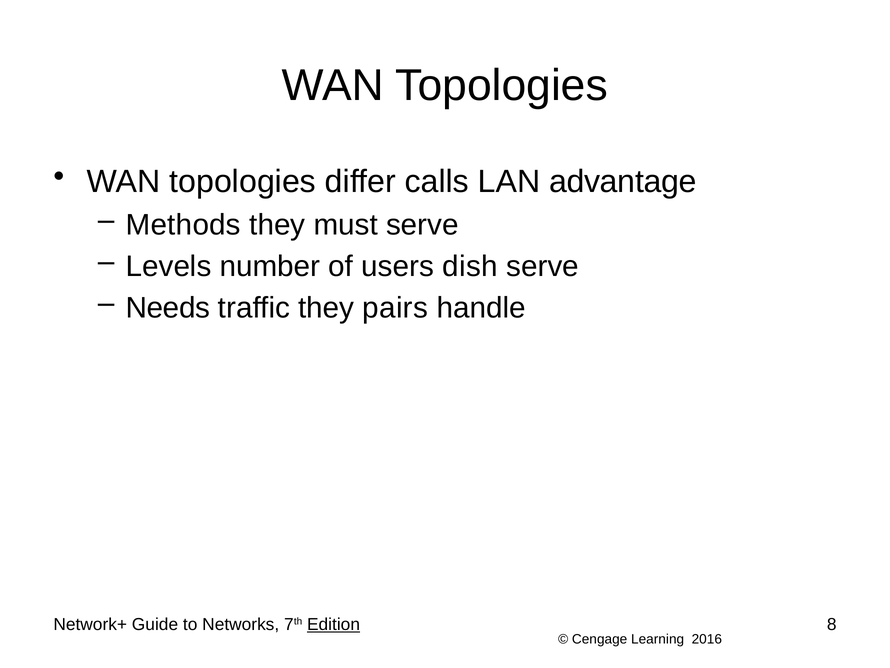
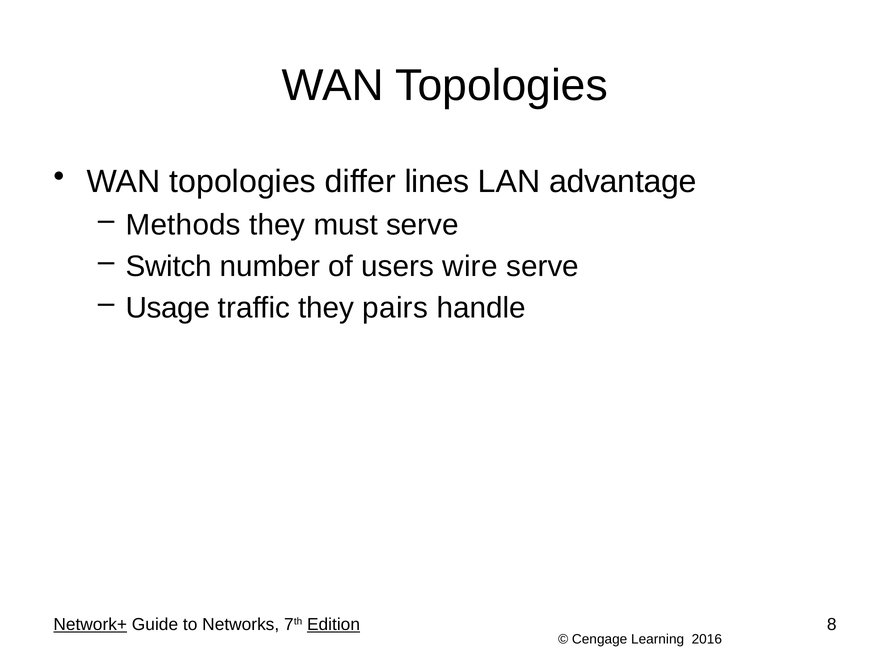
calls: calls -> lines (437, 182)
Levels: Levels -> Switch (169, 266)
dish: dish -> wire (470, 266)
Needs: Needs -> Usage (168, 308)
Network+ underline: none -> present (90, 624)
